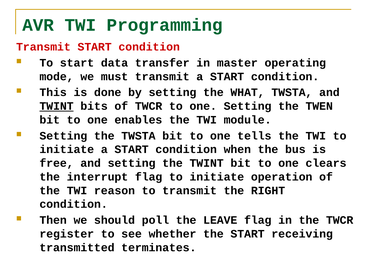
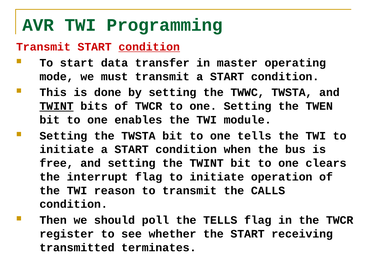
condition underline: none -> present (149, 47)
WHAT: WHAT -> TWWC (248, 92)
RIGHT: RIGHT -> CALLS (268, 190)
the LEAVE: LEAVE -> TELLS (220, 220)
